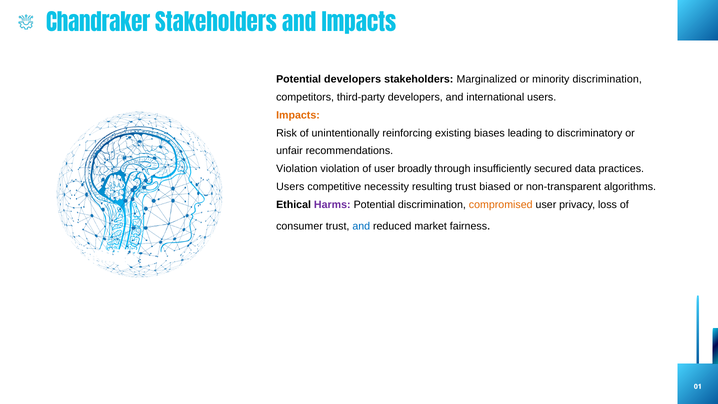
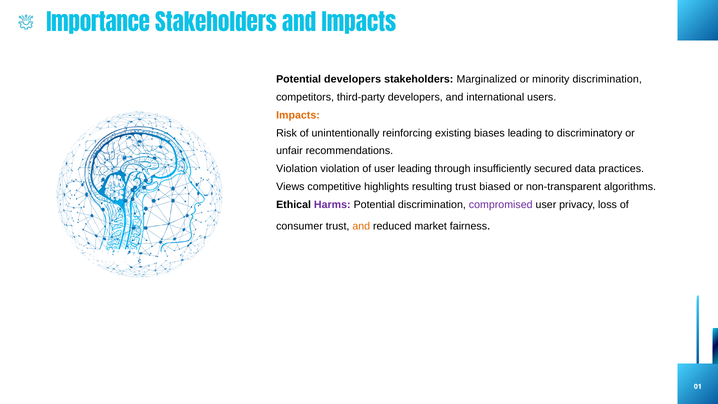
Chandraker: Chandraker -> Importance (98, 24)
user broadly: broadly -> leading (415, 169)
Users: Users -> Views (290, 187)
necessity: necessity -> highlights (387, 187)
compromised colour: orange -> purple (501, 205)
and colour: blue -> orange (361, 226)
